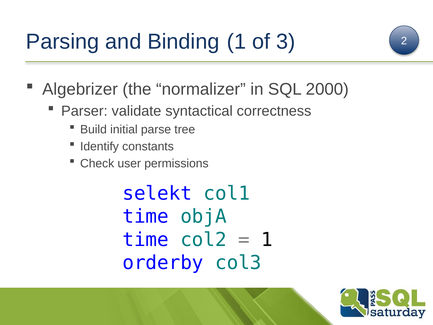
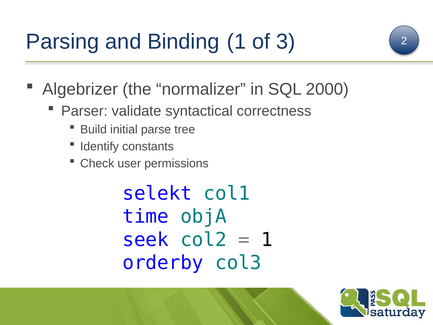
time: time -> seek (146, 240)
